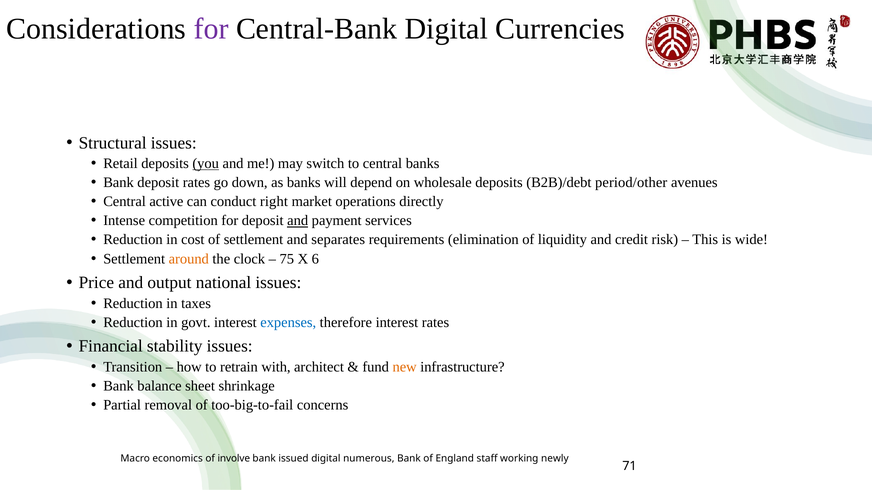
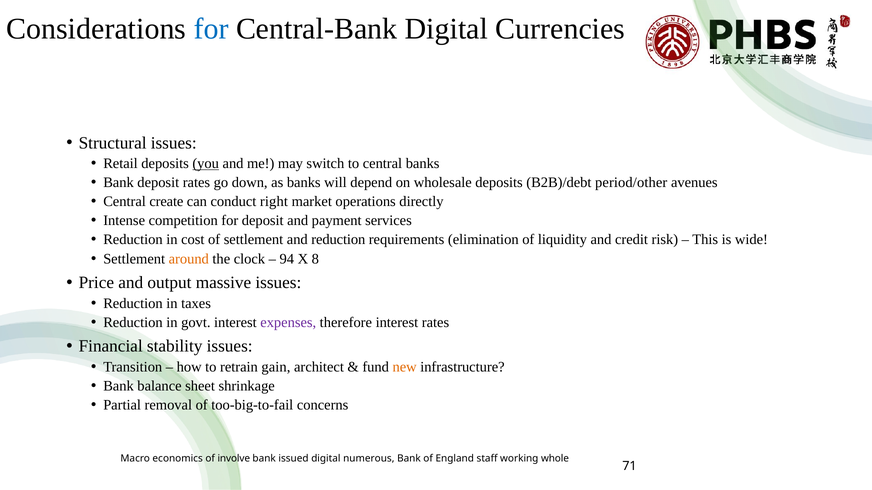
for colour: purple -> blue (211, 29)
active: active -> create (166, 202)
and underline: present -> none (298, 221)
and separates: separates -> reduction (338, 240)
75: 75 -> 94 (287, 259)
6: 6 -> 8 (315, 259)
national: national -> massive (223, 283)
expenses colour: blue -> purple (288, 323)
with: with -> gain (276, 367)
newly: newly -> whole (555, 459)
